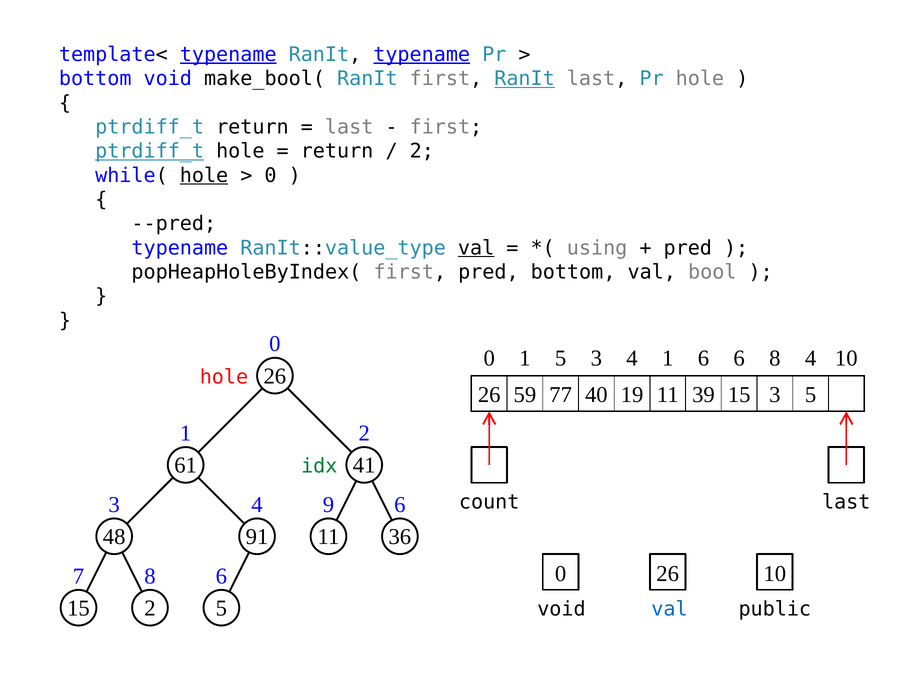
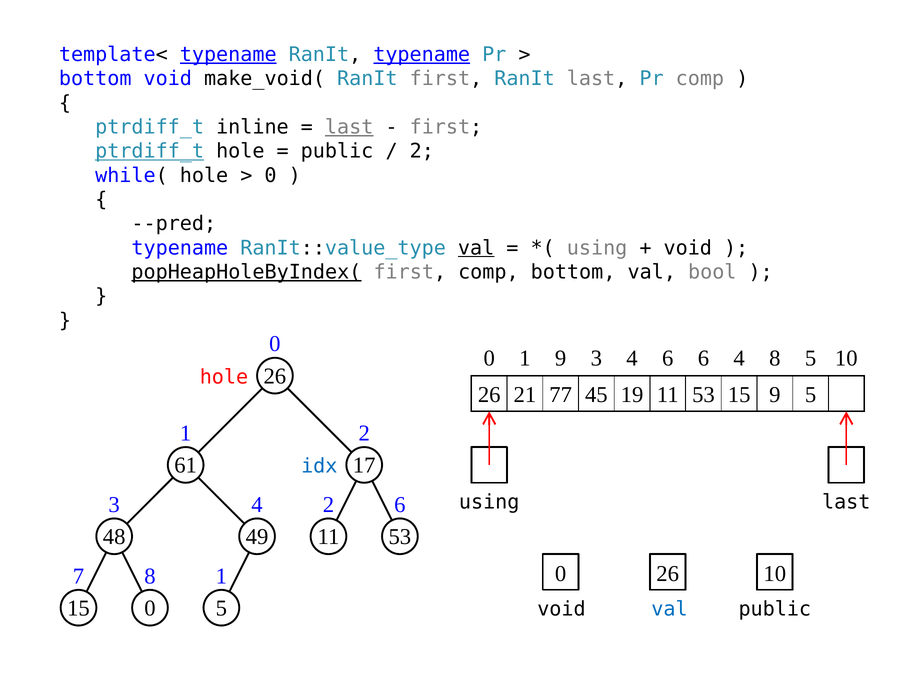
make_bool(: make_bool( -> make_void( (265, 79)
RanIt underline: present -> none (525, 79)
Pr hole: hole -> comp (700, 79)
ptrdiff_t return: return -> inline (252, 127)
last underline: none -> present (349, 127)
return: return -> public (337, 151)
hole underline: present -> none (204, 176)
pred: pred -> void (688, 248)
popHeapHoleByIndex( underline: none -> present (246, 272)
first pred: pred -> comp (488, 272)
1 5: 5 -> 9 (561, 358)
4 1: 1 -> 6 (668, 358)
6 6: 6 -> 4 (739, 358)
8 4: 4 -> 5 (811, 358)
59: 59 -> 21 (525, 395)
40: 40 -> 45 (596, 395)
19 11 39: 39 -> 53 (703, 395)
15 3: 3 -> 9 (775, 395)
41: 41 -> 17 (364, 466)
idx colour: green -> blue (319, 466)
count: count -> using (489, 502)
4 9: 9 -> 2 (328, 505)
91: 91 -> 49 (257, 537)
36: 36 -> 53 (400, 537)
8 6: 6 -> 1 (221, 576)
15 2: 2 -> 0 (150, 608)
